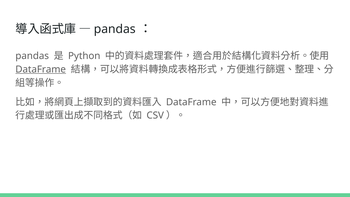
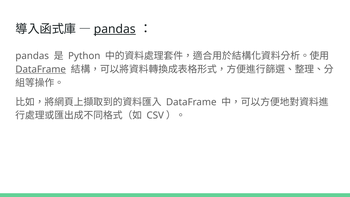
pandas underline: none -> present (115, 29)
